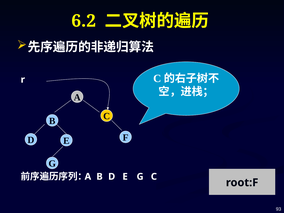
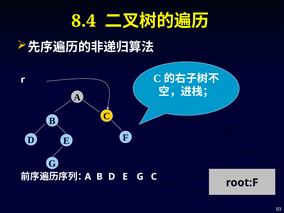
6.2: 6.2 -> 8.4 (84, 21)
